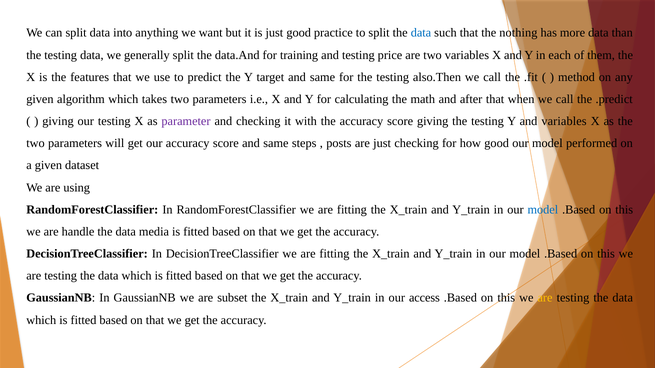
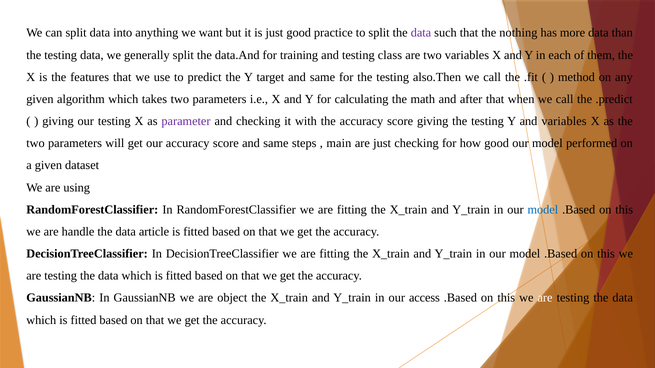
data colour: blue -> purple (421, 33)
price: price -> class (390, 55)
posts: posts -> main (339, 143)
media: media -> article (154, 232)
subset: subset -> object (232, 298)
are colour: yellow -> white (545, 298)
